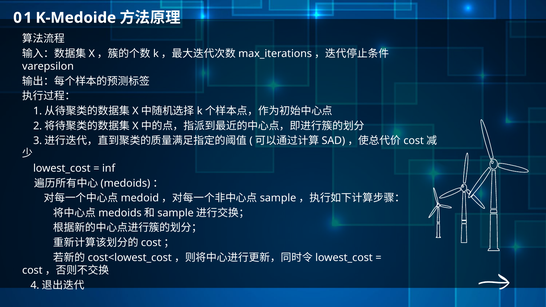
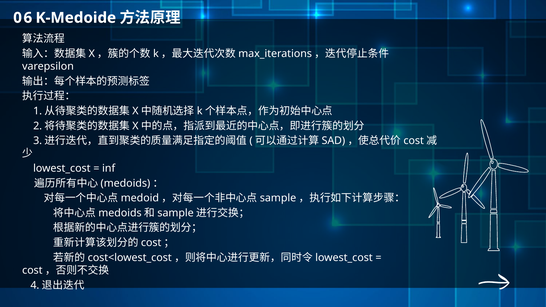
1: 1 -> 6 (28, 18)
